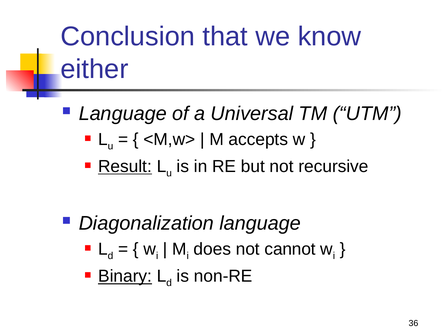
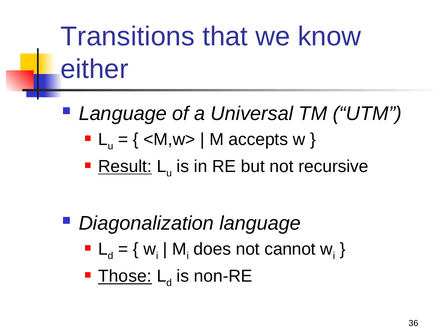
Conclusion: Conclusion -> Transitions (128, 36)
Binary: Binary -> Those (125, 276)
